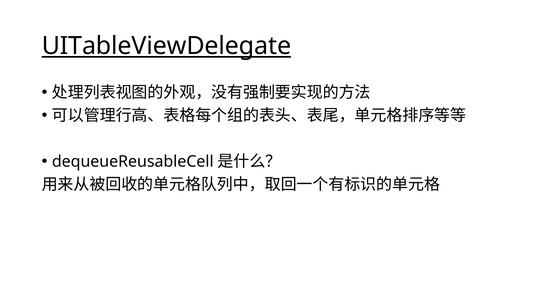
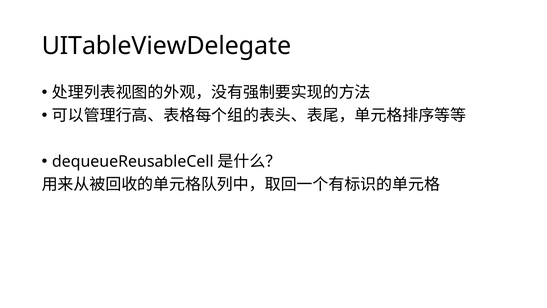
UITableViewDelegate underline: present -> none (166, 46)
